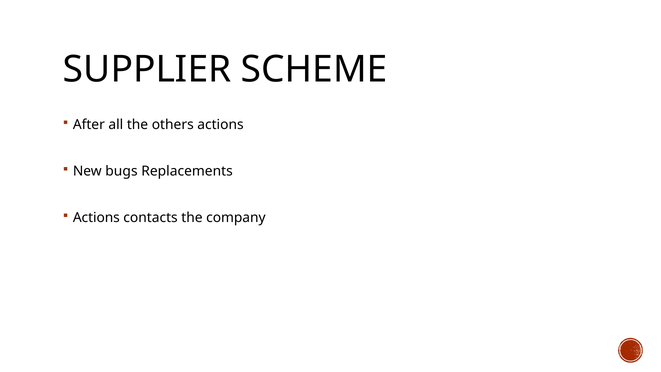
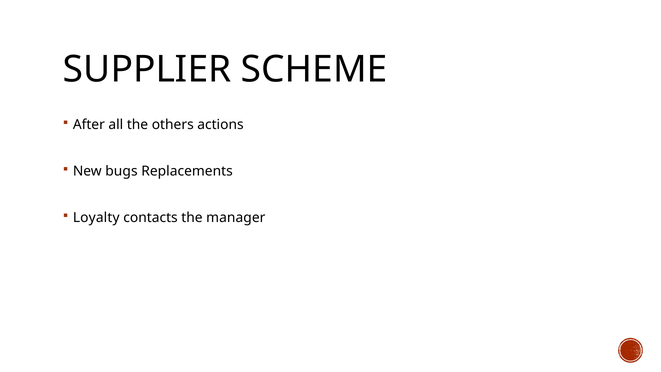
Actions: Actions -> Loyalty (96, 217)
company: company -> manager (236, 217)
